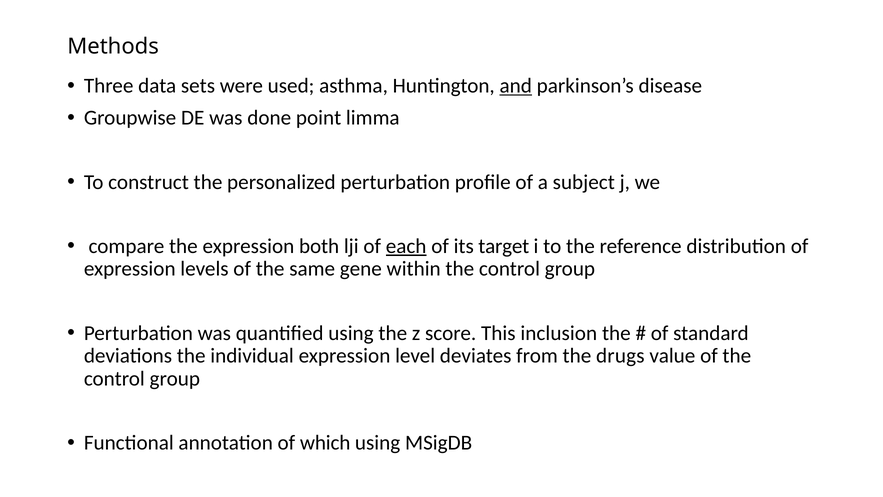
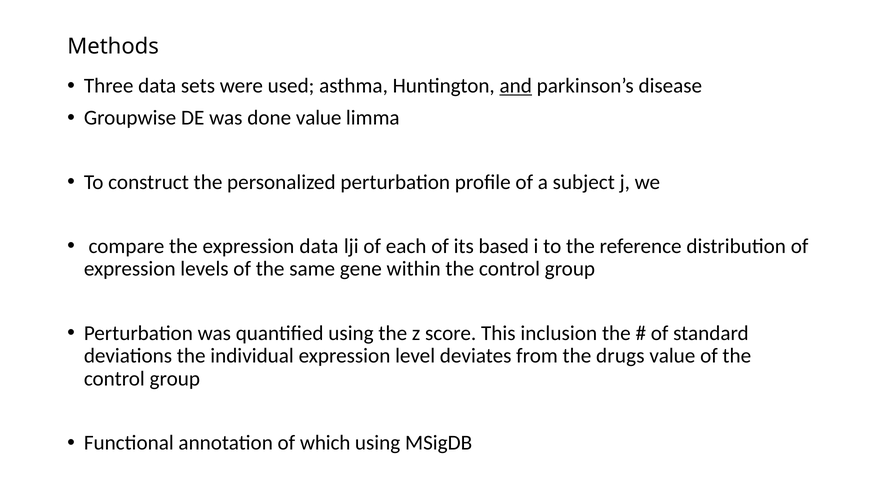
done point: point -> value (319, 118)
expression both: both -> data (319, 246)
each underline: present -> none (406, 246)
target: target -> based (504, 246)
